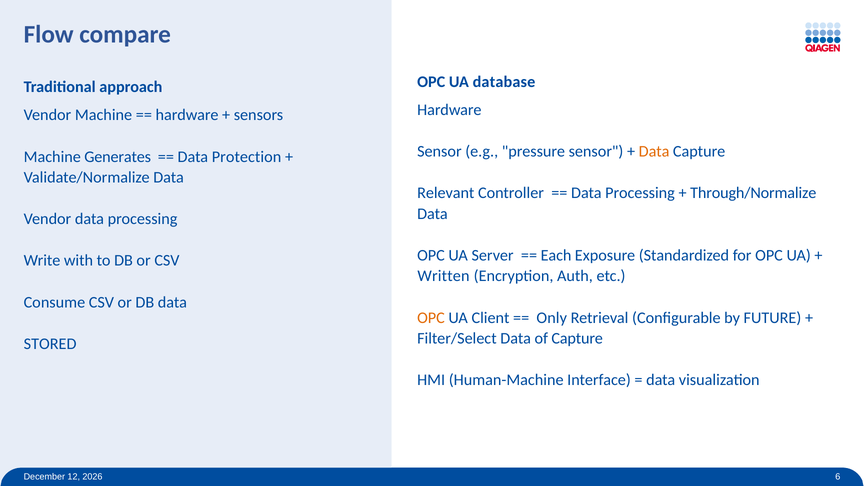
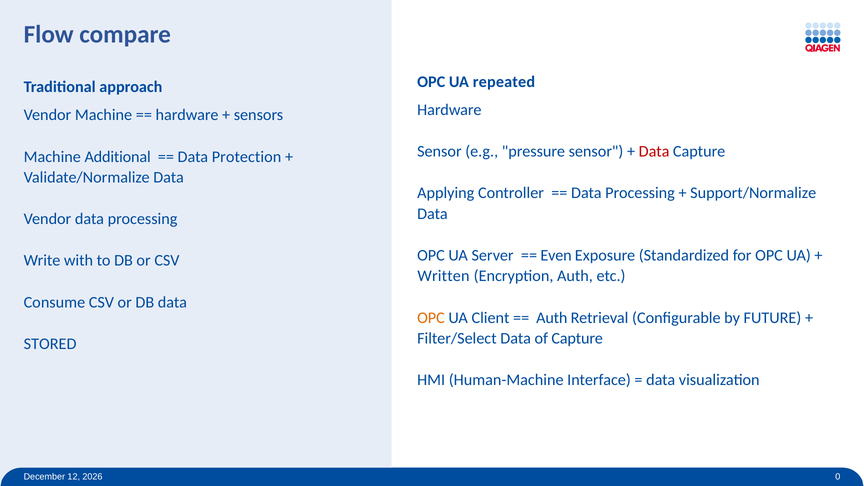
database: database -> repeated (504, 82)
Data colour: orange -> red (654, 151)
Generates: Generates -> Additional (118, 157)
Relevant: Relevant -> Applying (446, 193)
Through/Normalize: Through/Normalize -> Support/Normalize (753, 193)
Each: Each -> Even (556, 255)
Only: Only -> Auth (552, 318)
6: 6 -> 0 (838, 477)
